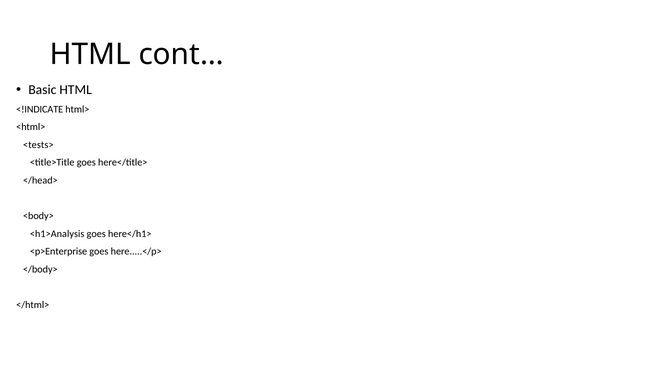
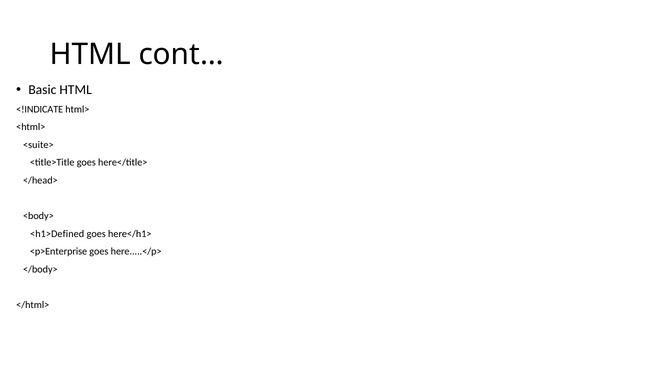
<tests>: <tests> -> <suite> (38, 145)
<h1>Analysis: <h1>Analysis -> <h1>Defined (57, 233)
